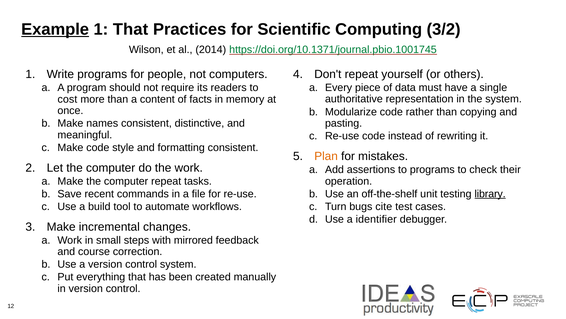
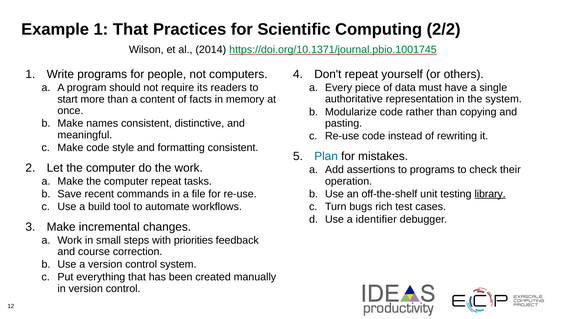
Example underline: present -> none (55, 29)
3/2: 3/2 -> 2/2 (444, 29)
cost: cost -> start (68, 99)
Plan colour: orange -> blue (326, 156)
cite: cite -> rich (384, 206)
mirrored: mirrored -> priorities (193, 240)
